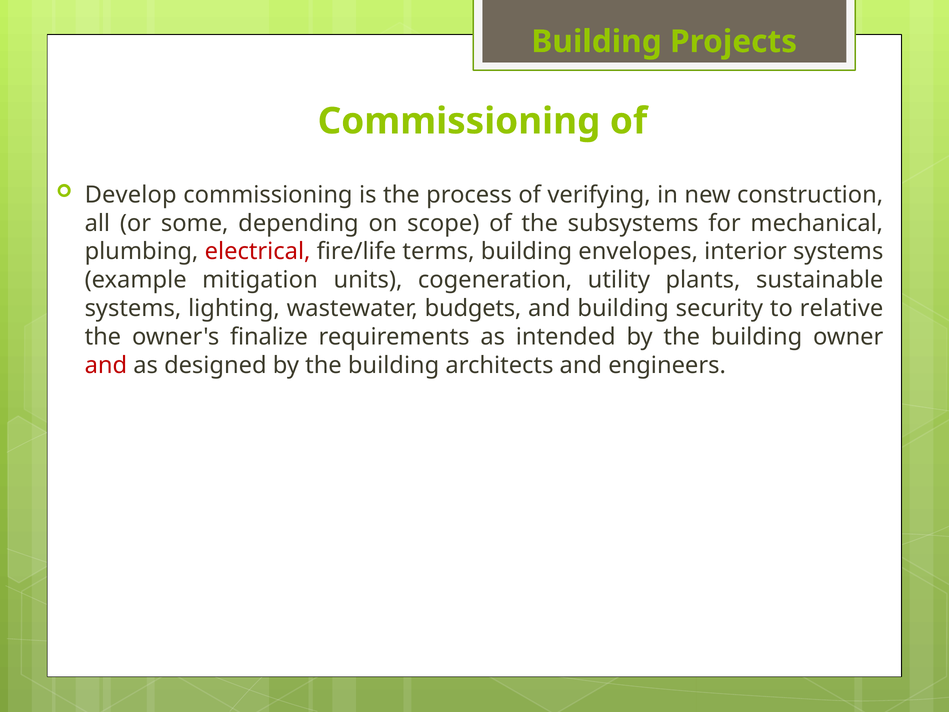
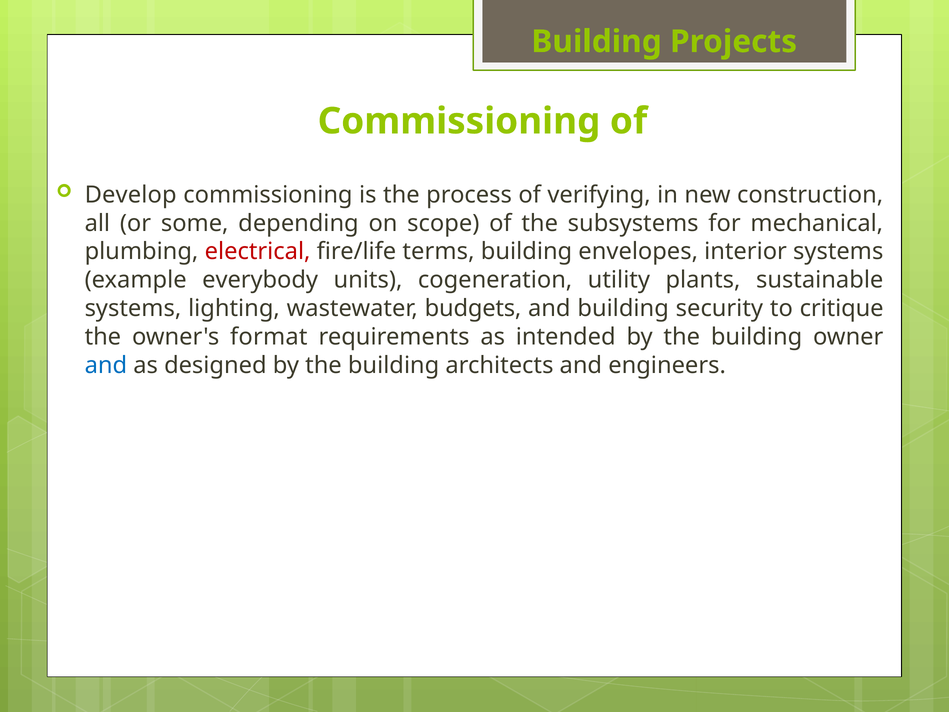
mitigation: mitigation -> everybody (260, 280)
relative: relative -> critique (842, 309)
finalize: finalize -> format (269, 337)
and colour: red -> blue (106, 365)
